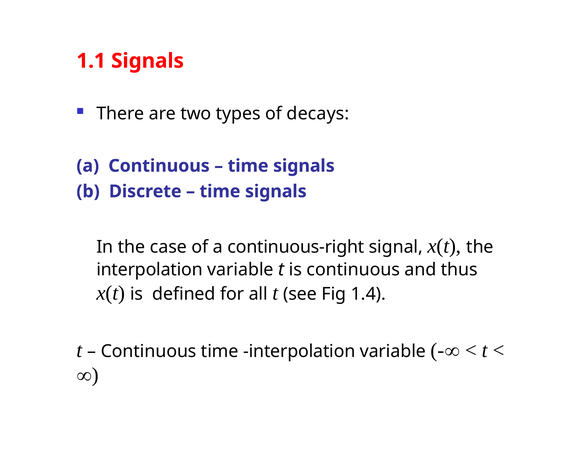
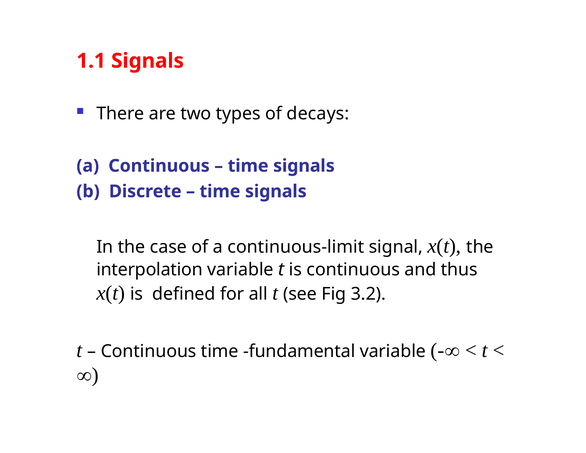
continuous-right: continuous-right -> continuous-limit (296, 247)
1.4: 1.4 -> 3.2 (368, 294)
time interpolation: interpolation -> fundamental (299, 351)
